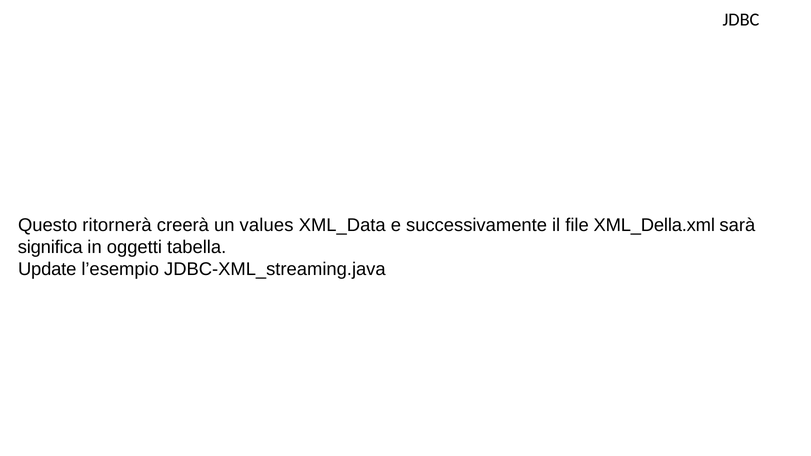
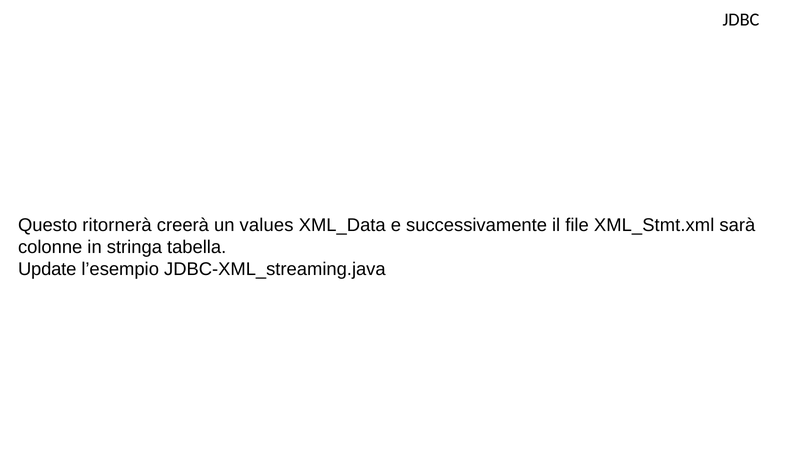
XML_Della.xml: XML_Della.xml -> XML_Stmt.xml (654, 225)
significa: significa -> colonne (50, 247)
oggetti: oggetti -> stringa (134, 247)
